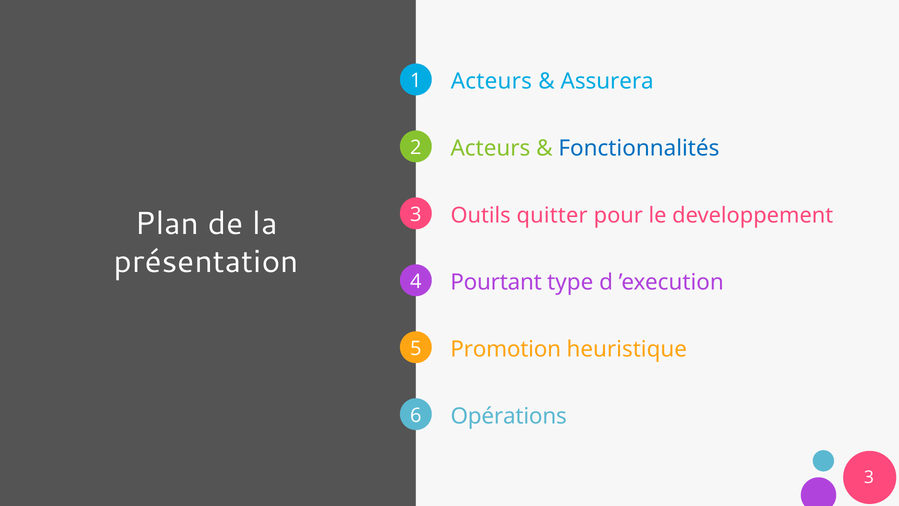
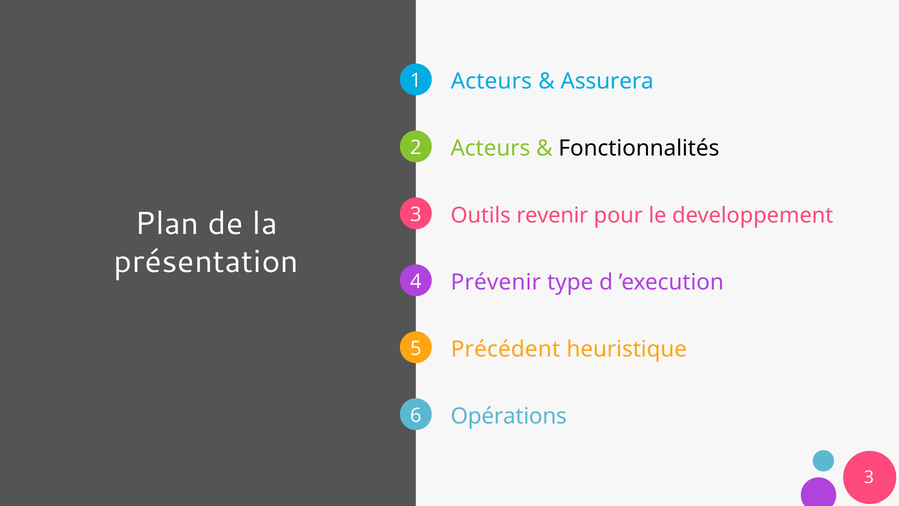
Fonctionnalités colour: blue -> black (639, 148)
quitter: quitter -> revenir (552, 215)
Pourtant: Pourtant -> Prévenir (496, 282)
Promotion: Promotion -> Précédent (505, 349)
